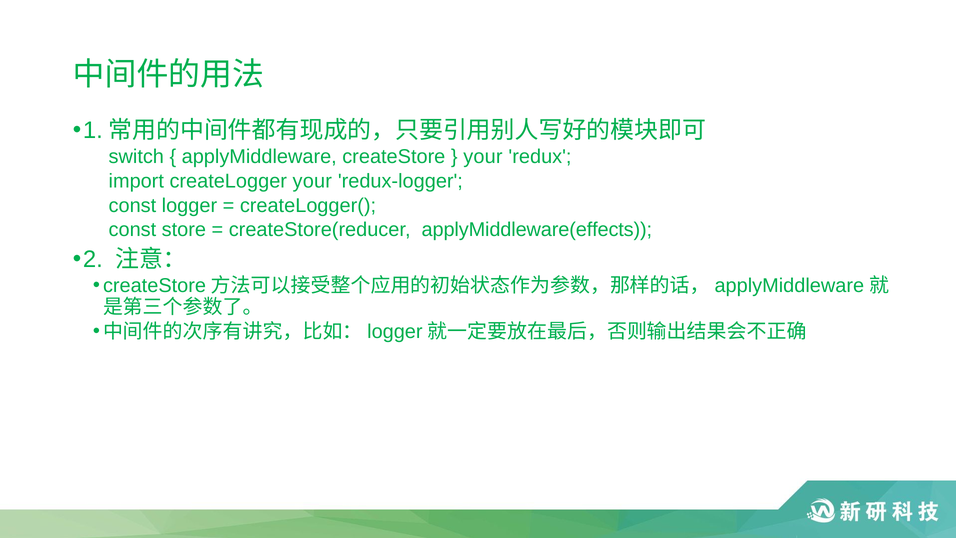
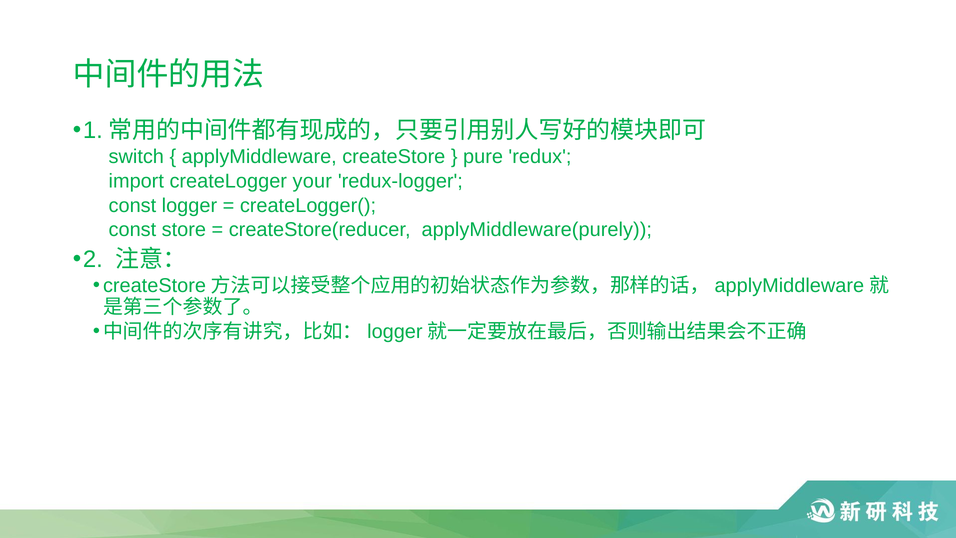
your: your -> pure (483, 157)
applyMiddleware(effects: applyMiddleware(effects -> applyMiddleware(purely (537, 230)
